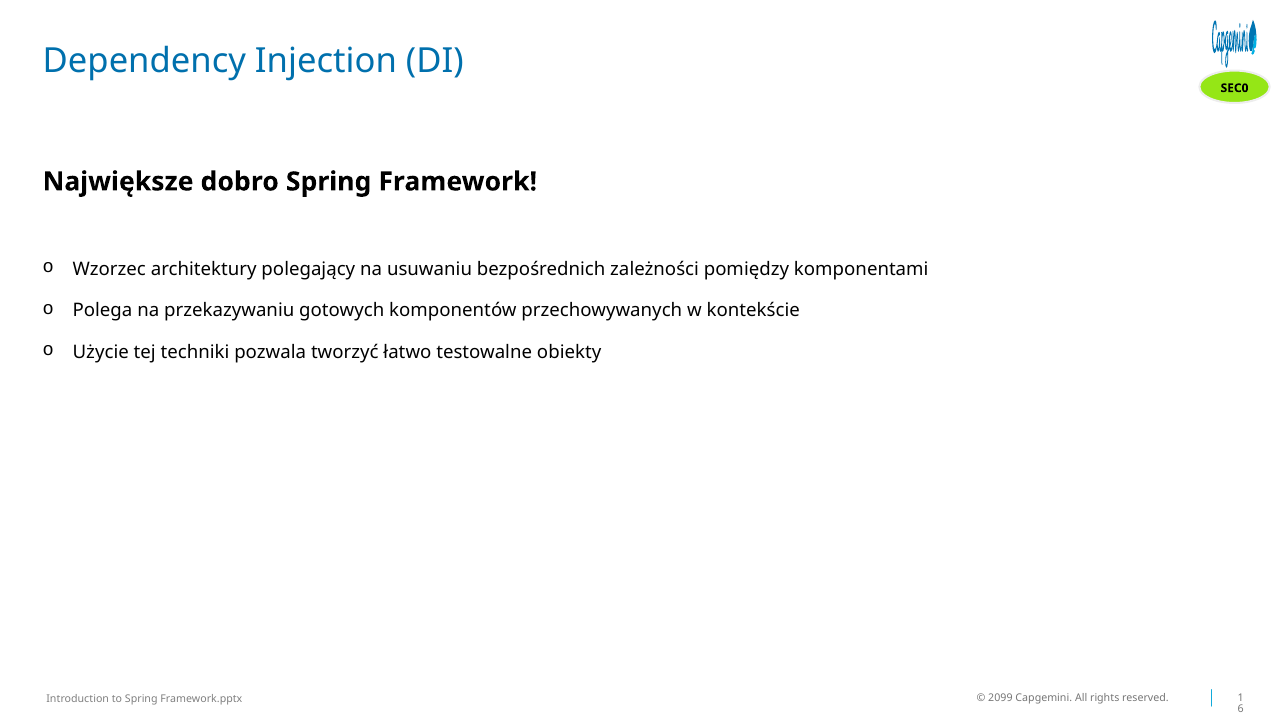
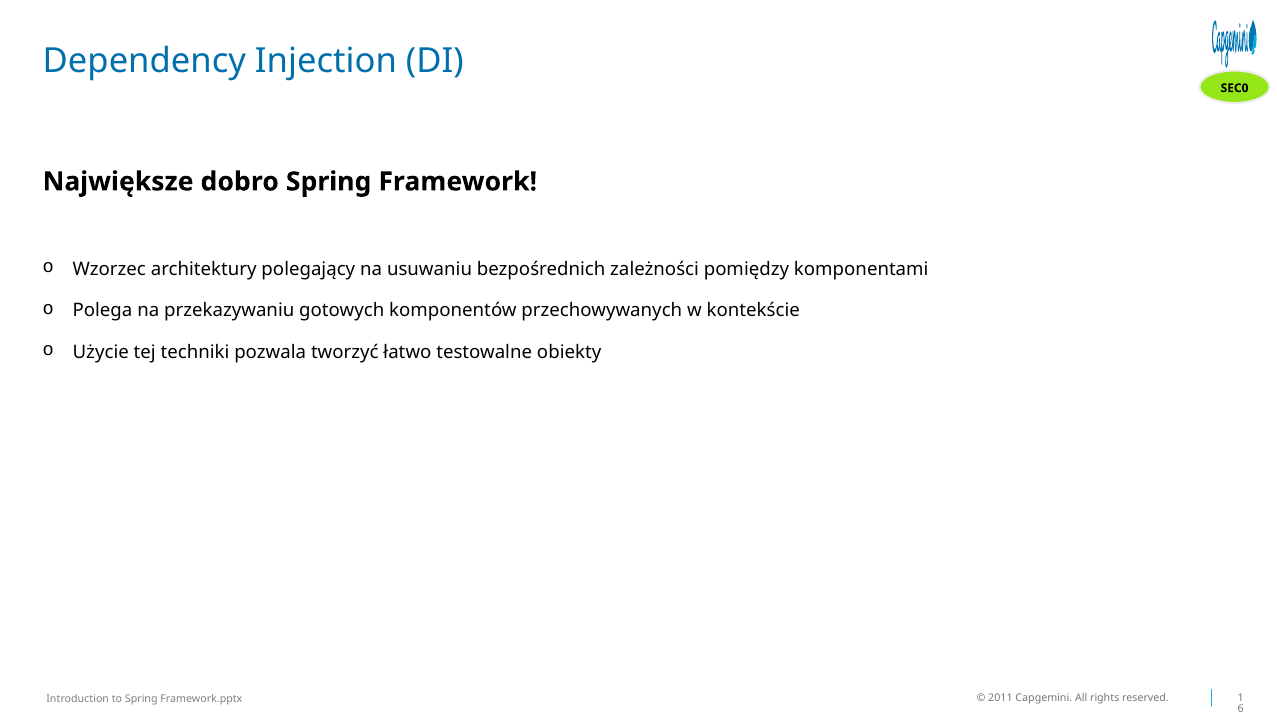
2099: 2099 -> 2011 (1000, 698)
